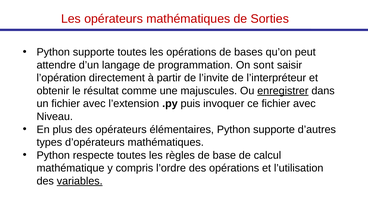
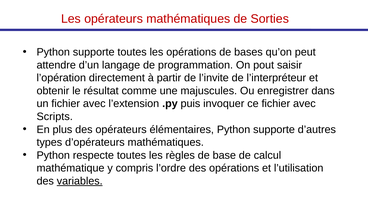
sont: sont -> pout (264, 65)
enregistrer underline: present -> none (283, 91)
Niveau: Niveau -> Scripts (55, 117)
